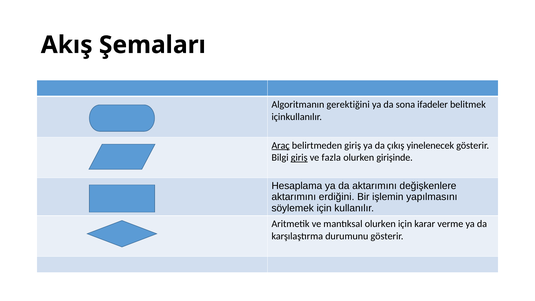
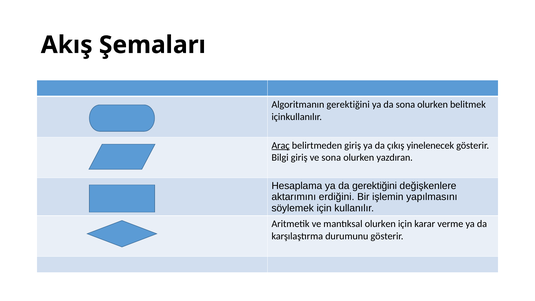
da sona ifadeler: ifadeler -> olurken (433, 105)
giriş underline: present -> none (299, 158)
ve fazla: fazla -> sona (331, 158)
girişinde: girişinde -> yazdıran (395, 158)
da aktarımını: aktarımını -> gerektiğini (375, 186)
